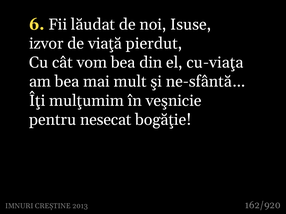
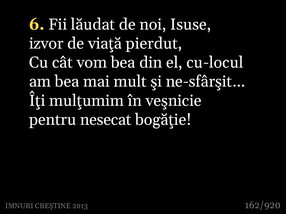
cu-viaţa: cu-viaţa -> cu-locul (215, 63)
ne-sfântă…: ne-sfântă… -> ne-sfârşit… (205, 82)
